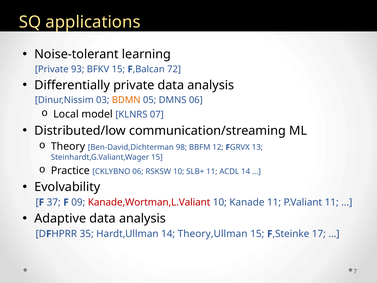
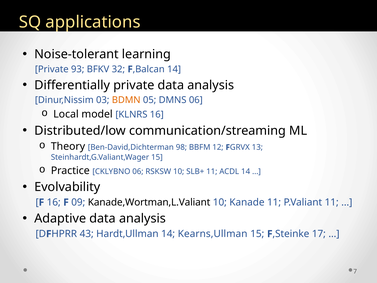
BFKV 15: 15 -> 32 (118, 69)
72: 72 -> 14 (174, 69)
KLNRS 07: 07 -> 16 (157, 114)
F 37: 37 -> 16 (54, 202)
Kanade,Wortman,L.Valiant colour: red -> black (149, 202)
35: 35 -> 43 (87, 234)
Theory,Ullman: Theory,Ullman -> Kearns,Ullman (213, 234)
